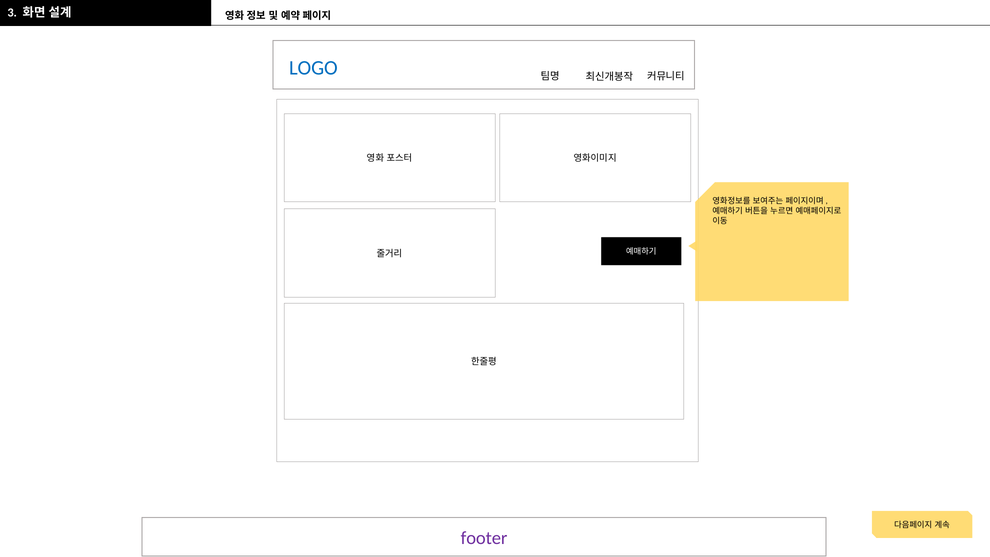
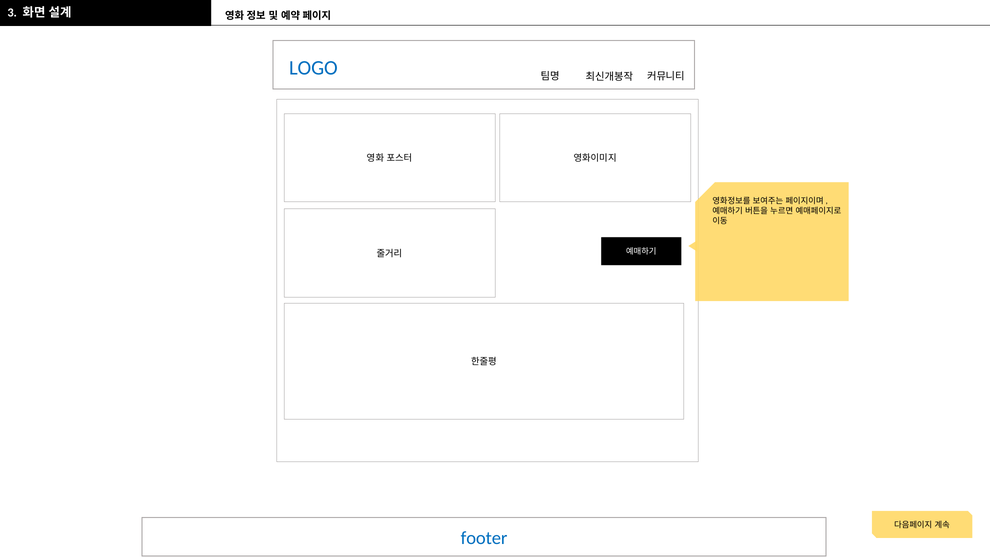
footer colour: purple -> blue (484, 538)
